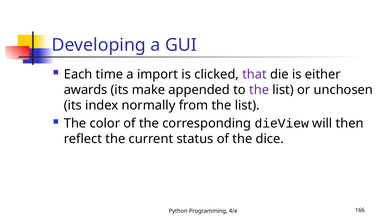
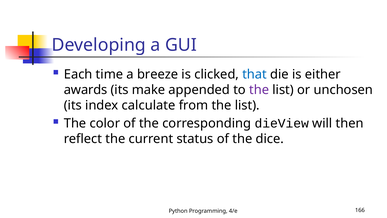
import: import -> breeze (158, 74)
that colour: purple -> blue (255, 74)
normally: normally -> calculate (149, 105)
